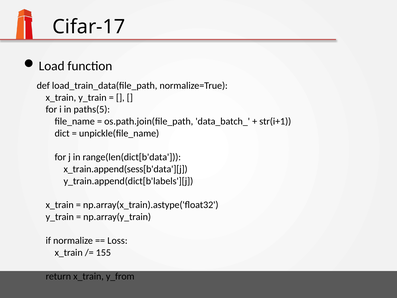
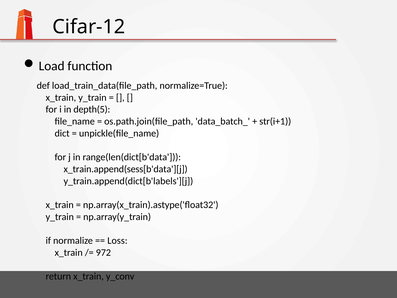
Cifar-17: Cifar-17 -> Cifar-12 (89, 27)
paths(5: paths(5 -> depth(5 (92, 109)
155: 155 -> 972 (103, 252)
y_from: y_from -> y_conv (120, 276)
